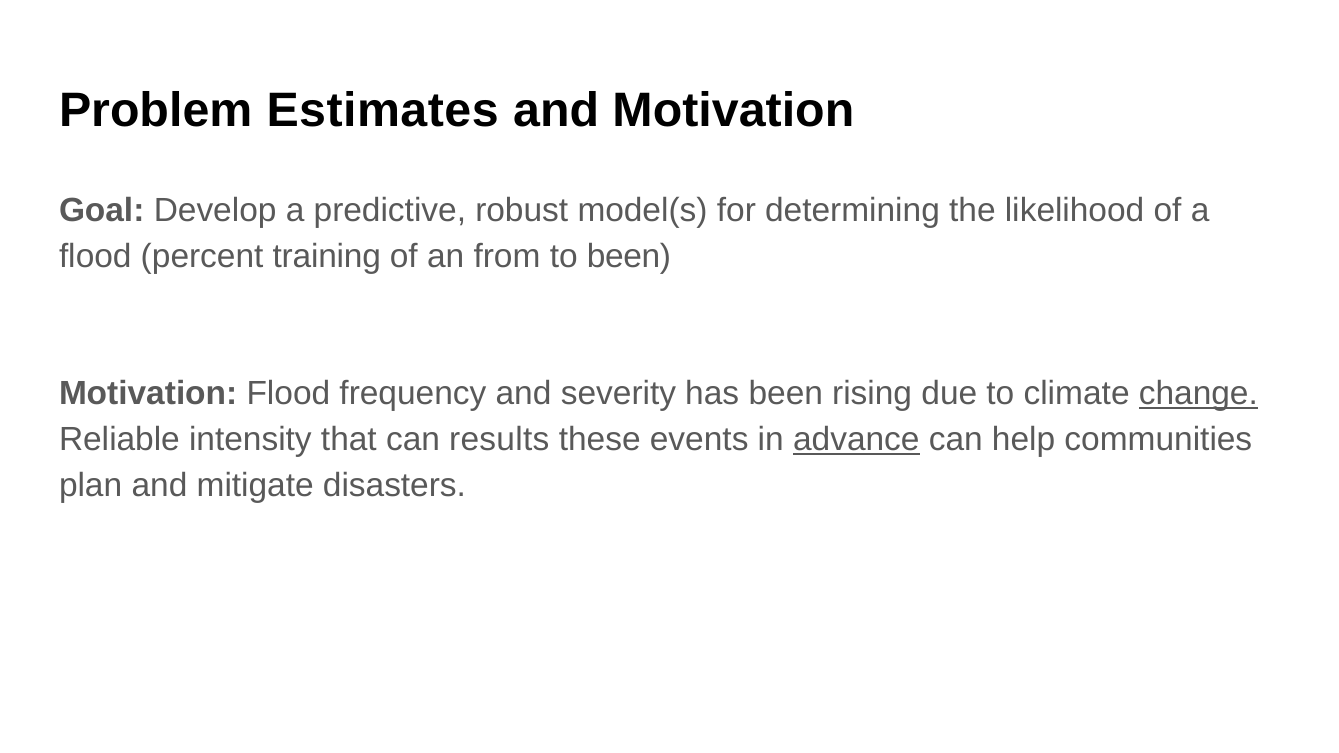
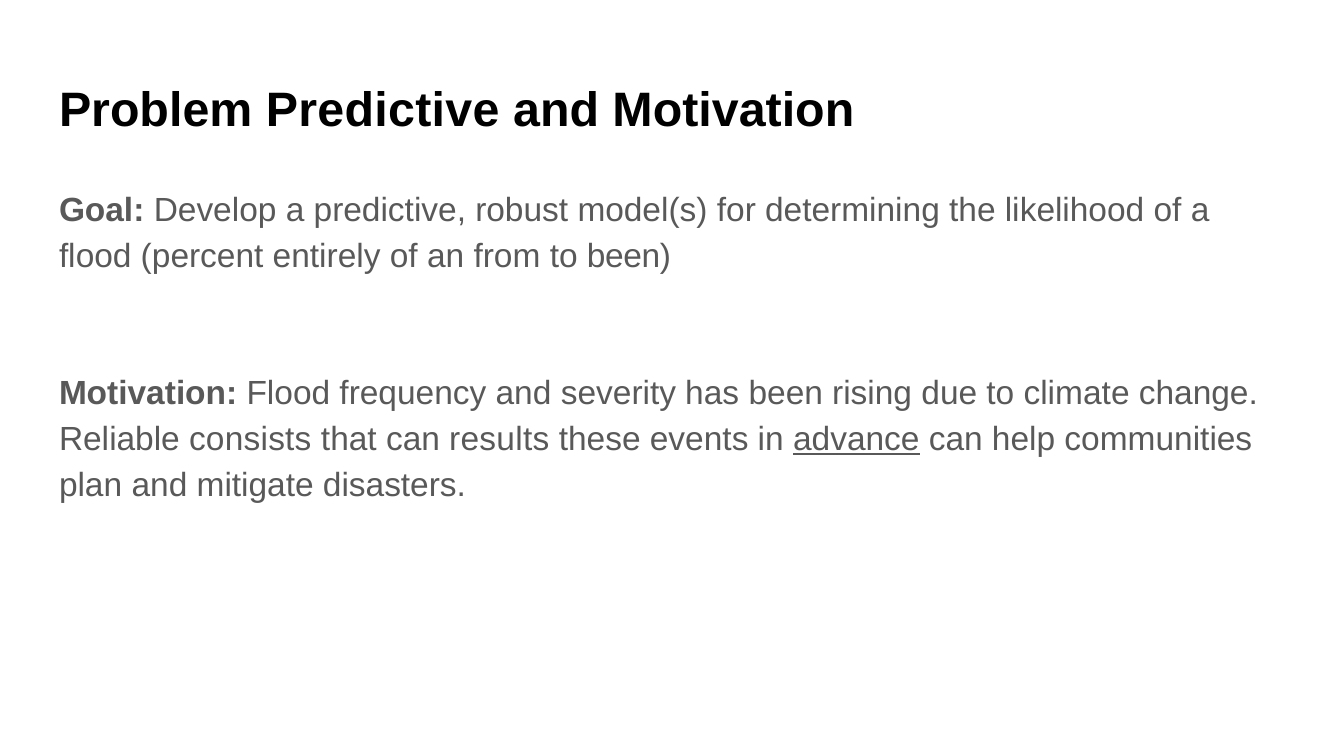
Problem Estimates: Estimates -> Predictive (383, 111)
training: training -> entirely (327, 257)
change underline: present -> none (1198, 394)
intensity: intensity -> consists (250, 440)
